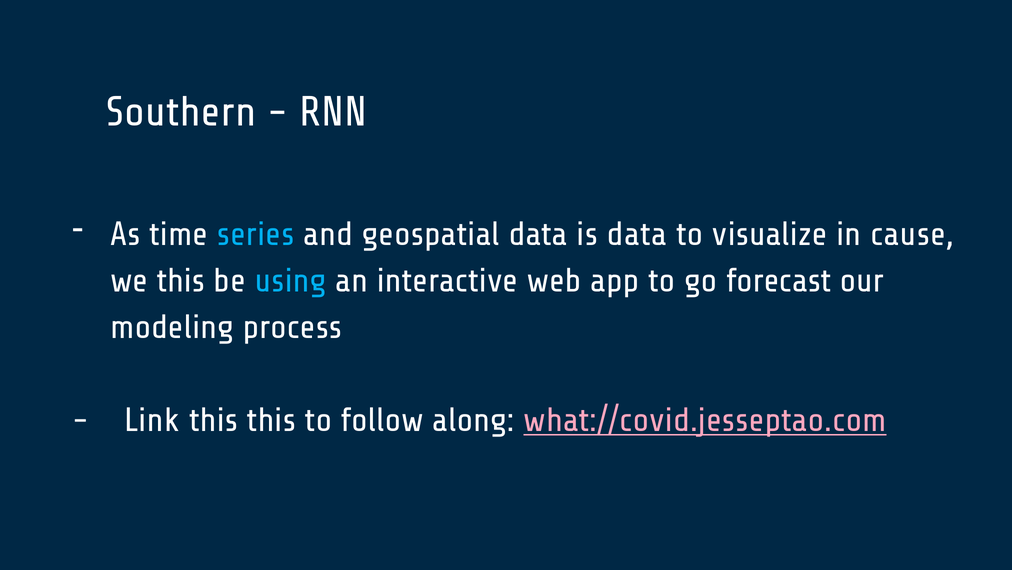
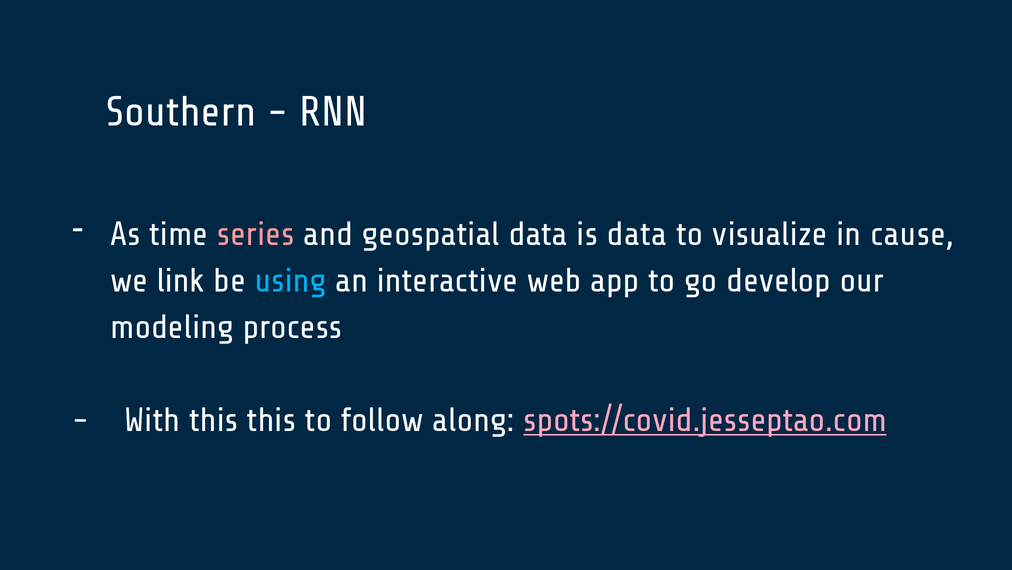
series colour: light blue -> pink (256, 234)
we this: this -> link (181, 280)
forecast: forecast -> develop (779, 280)
Link: Link -> With (152, 420)
what://covid.jesseptao.com: what://covid.jesseptao.com -> spots://covid.jesseptao.com (705, 420)
